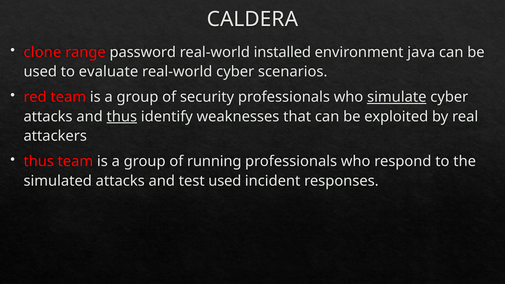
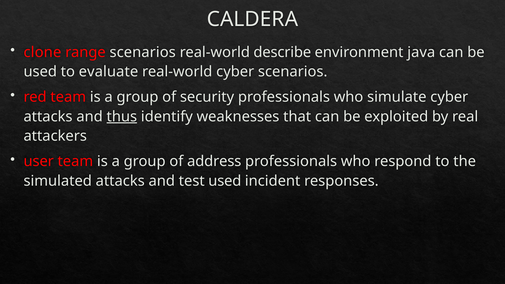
range password: password -> scenarios (143, 52)
installed: installed -> describe (282, 52)
simulate underline: present -> none (397, 97)
thus: thus -> user (39, 161)
running: running -> address (214, 161)
